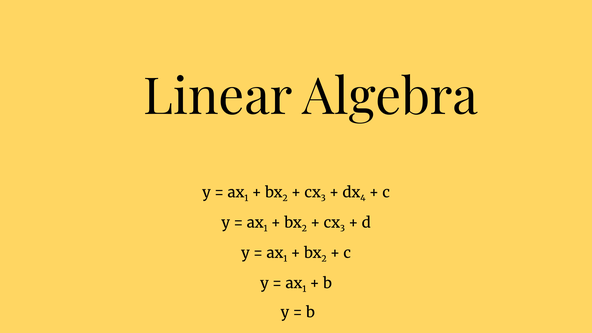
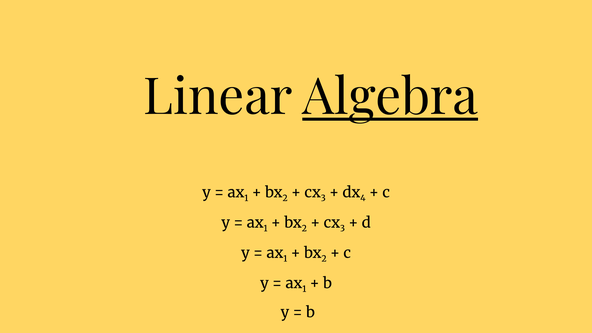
Algebra underline: none -> present (390, 97)
